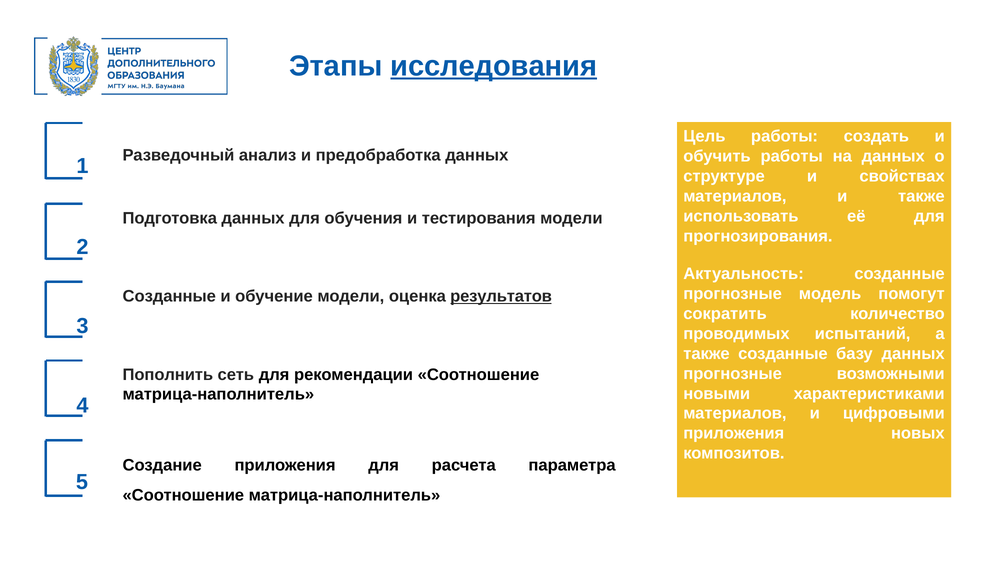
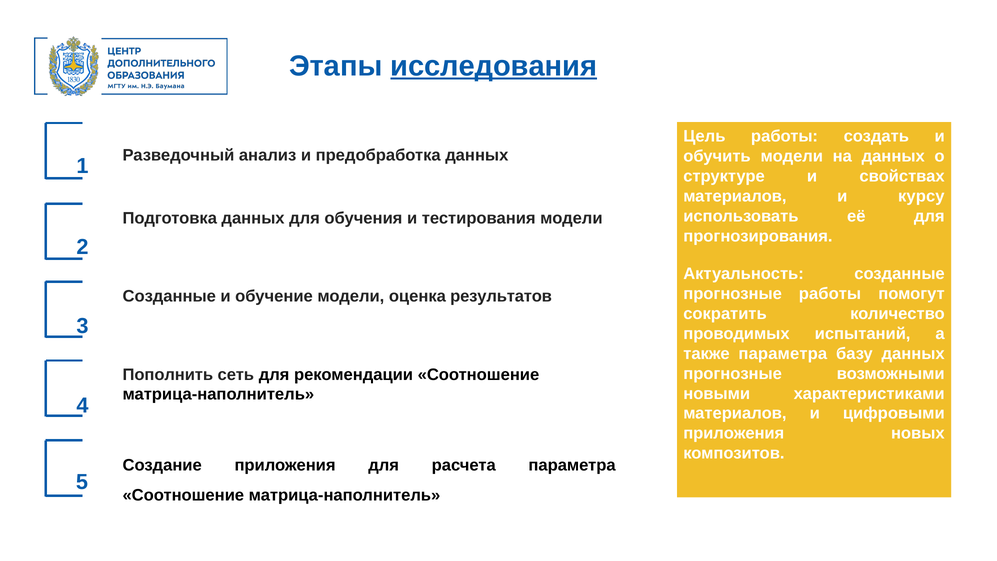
обучить работы: работы -> модели (792, 156)
и также: также -> курсу (921, 196)
прогнозные модель: модель -> работы (830, 294)
результатов underline: present -> none (501, 296)
также созданные: созданные -> параметра (783, 354)
